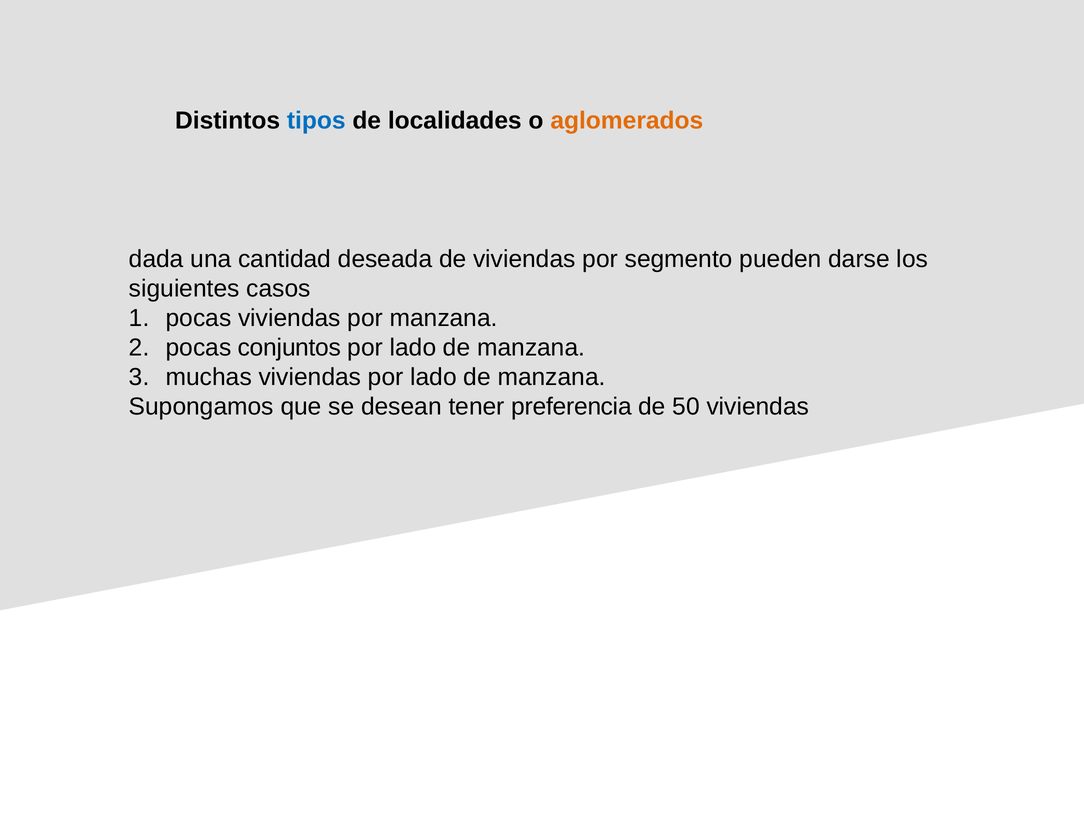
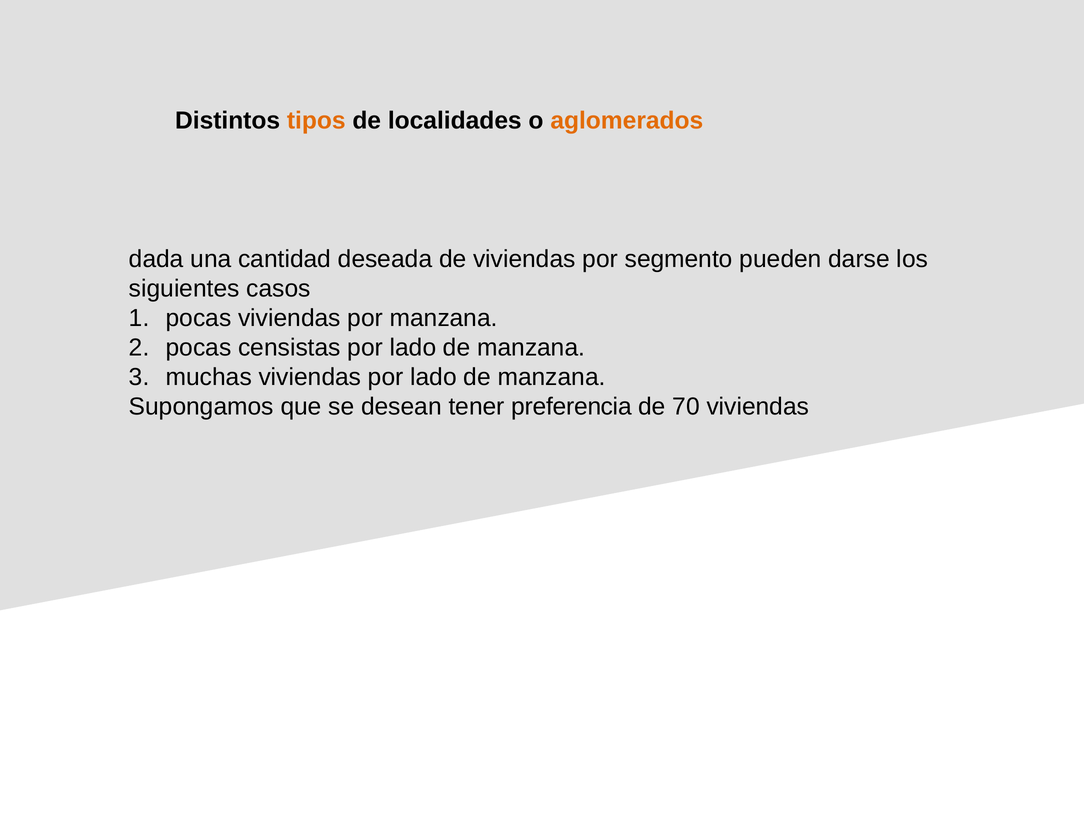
tipos colour: blue -> orange (316, 121)
conjuntos: conjuntos -> censistas (289, 347)
50: 50 -> 70 (686, 407)
